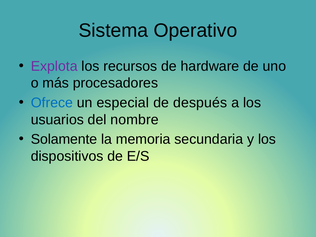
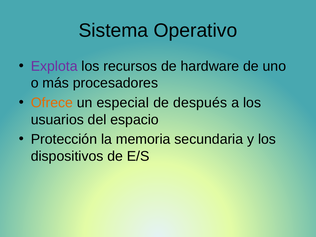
Ofrece colour: blue -> orange (52, 103)
nombre: nombre -> espacio (135, 120)
Solamente: Solamente -> Protección (64, 139)
